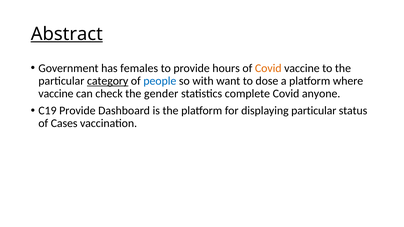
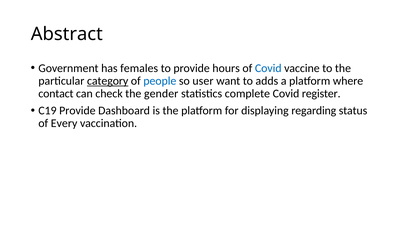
Abstract underline: present -> none (67, 34)
Covid colour: orange -> blue (268, 68)
with: with -> user (203, 81)
dose: dose -> adds (267, 81)
vaccine: vaccine -> contact (56, 94)
anyone: anyone -> register (321, 94)
displaying particular: particular -> regarding (314, 111)
Cases: Cases -> Every (64, 123)
